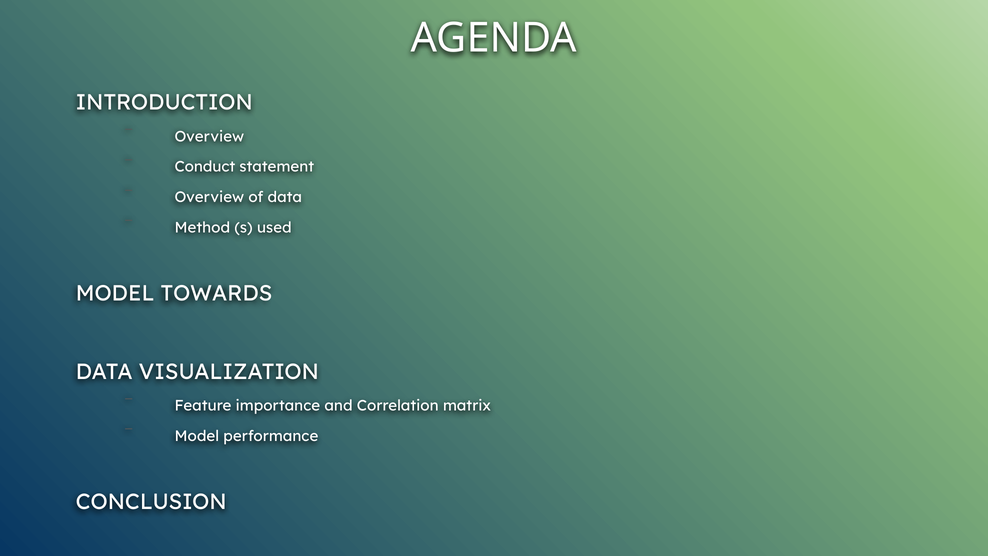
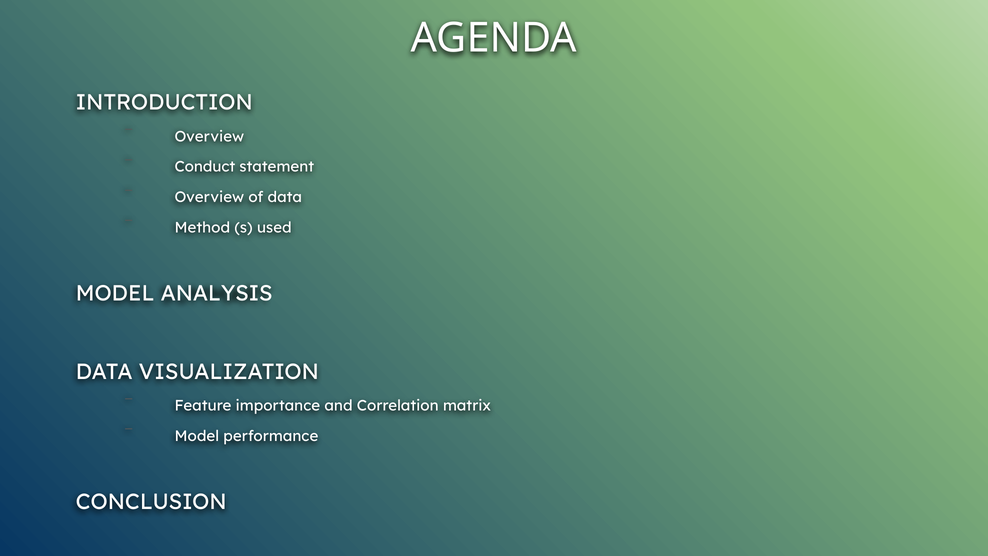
TOWARDS: TOWARDS -> ANALYSIS (217, 293)
